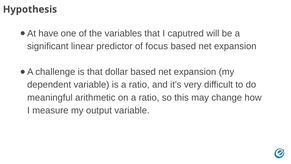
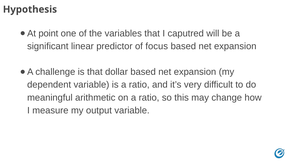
have: have -> point (48, 33)
